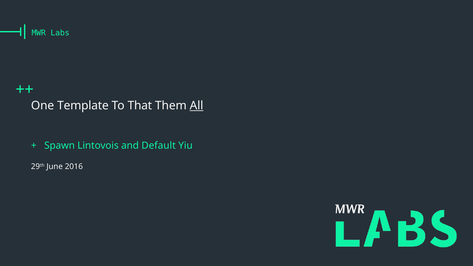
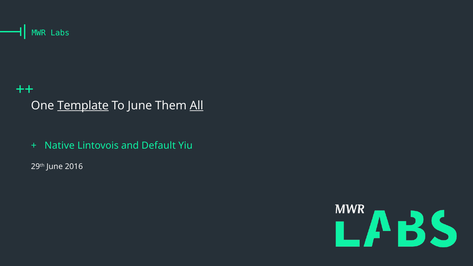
Template underline: none -> present (83, 106)
To That: That -> June (140, 106)
Spawn: Spawn -> Native (60, 146)
